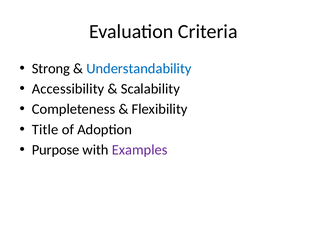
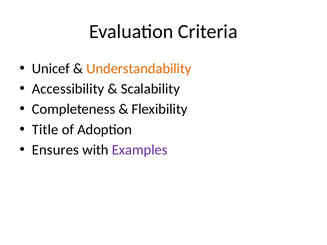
Strong: Strong -> Unicef (51, 69)
Understandability colour: blue -> orange (139, 69)
Purpose: Purpose -> Ensures (55, 150)
